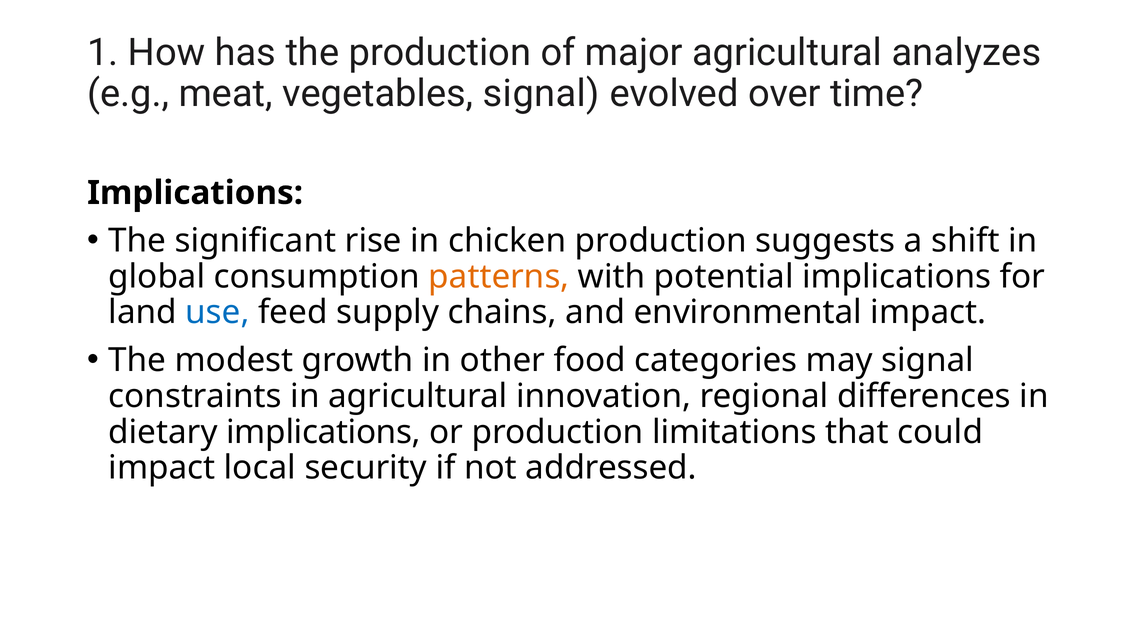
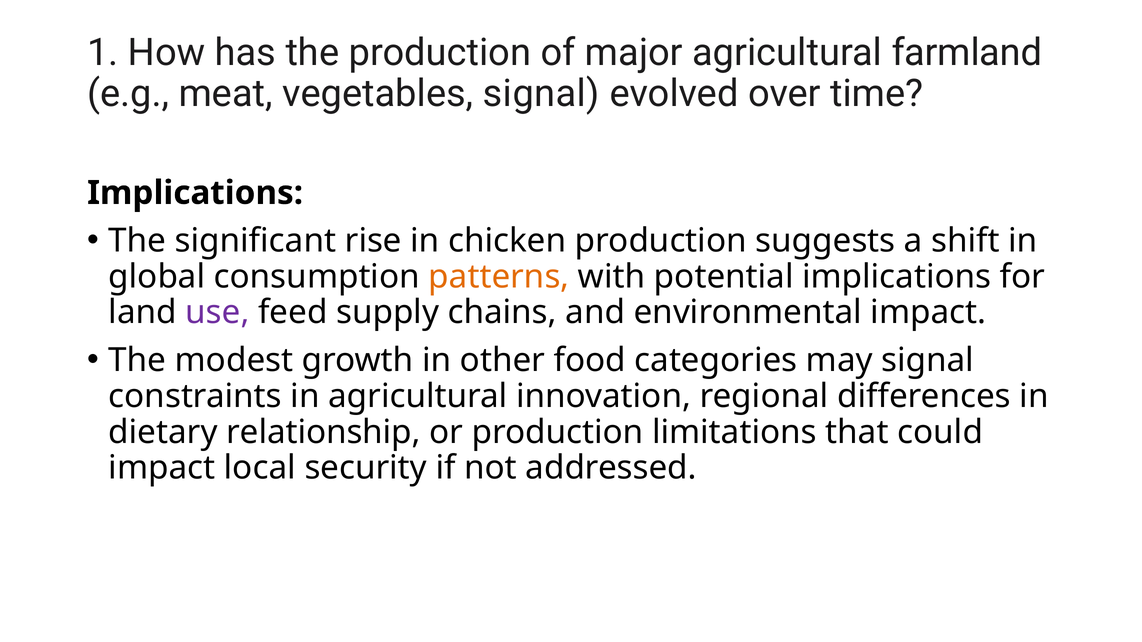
analyzes: analyzes -> farmland (967, 53)
use colour: blue -> purple (217, 313)
dietary implications: implications -> relationship (323, 432)
